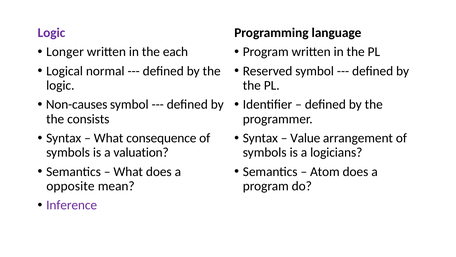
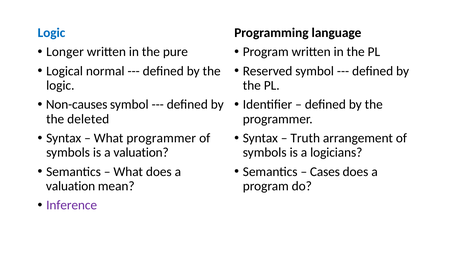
Logic colour: purple -> blue (51, 33)
each: each -> pure (175, 52)
consists: consists -> deleted (88, 119)
What consequence: consequence -> programmer (161, 138)
Value: Value -> Truth (305, 138)
Atom: Atom -> Cases (325, 171)
opposite: opposite -> valuation (71, 186)
